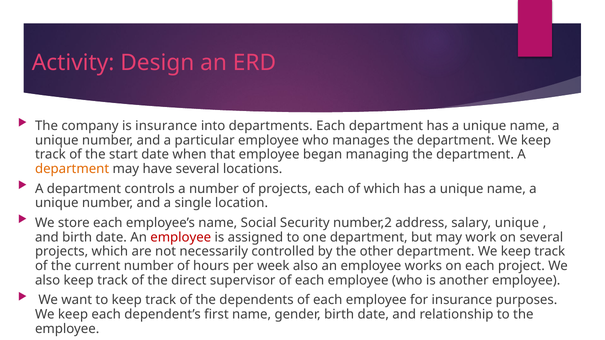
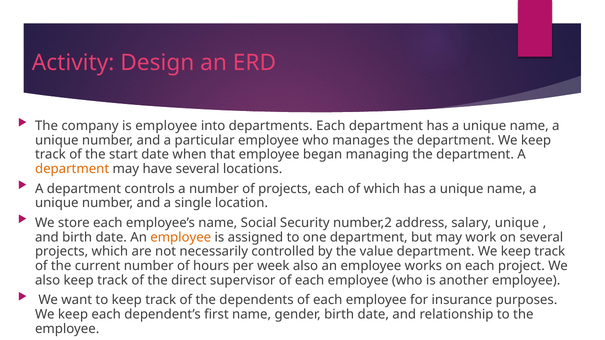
is insurance: insurance -> employee (166, 126)
employee colour: red -> orange (181, 238)
other: other -> value (376, 252)
